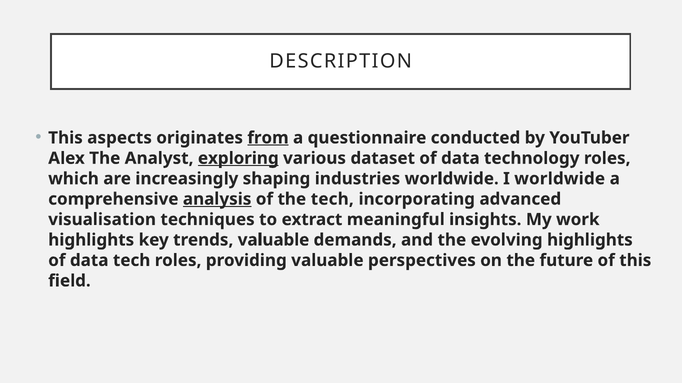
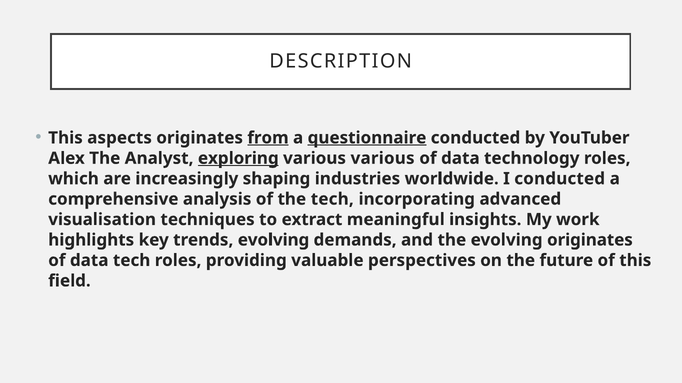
questionnaire underline: none -> present (367, 138)
various dataset: dataset -> various (383, 158)
I worldwide: worldwide -> conducted (560, 179)
analysis underline: present -> none (217, 199)
trends valuable: valuable -> evolving (274, 240)
evolving highlights: highlights -> originates (590, 240)
